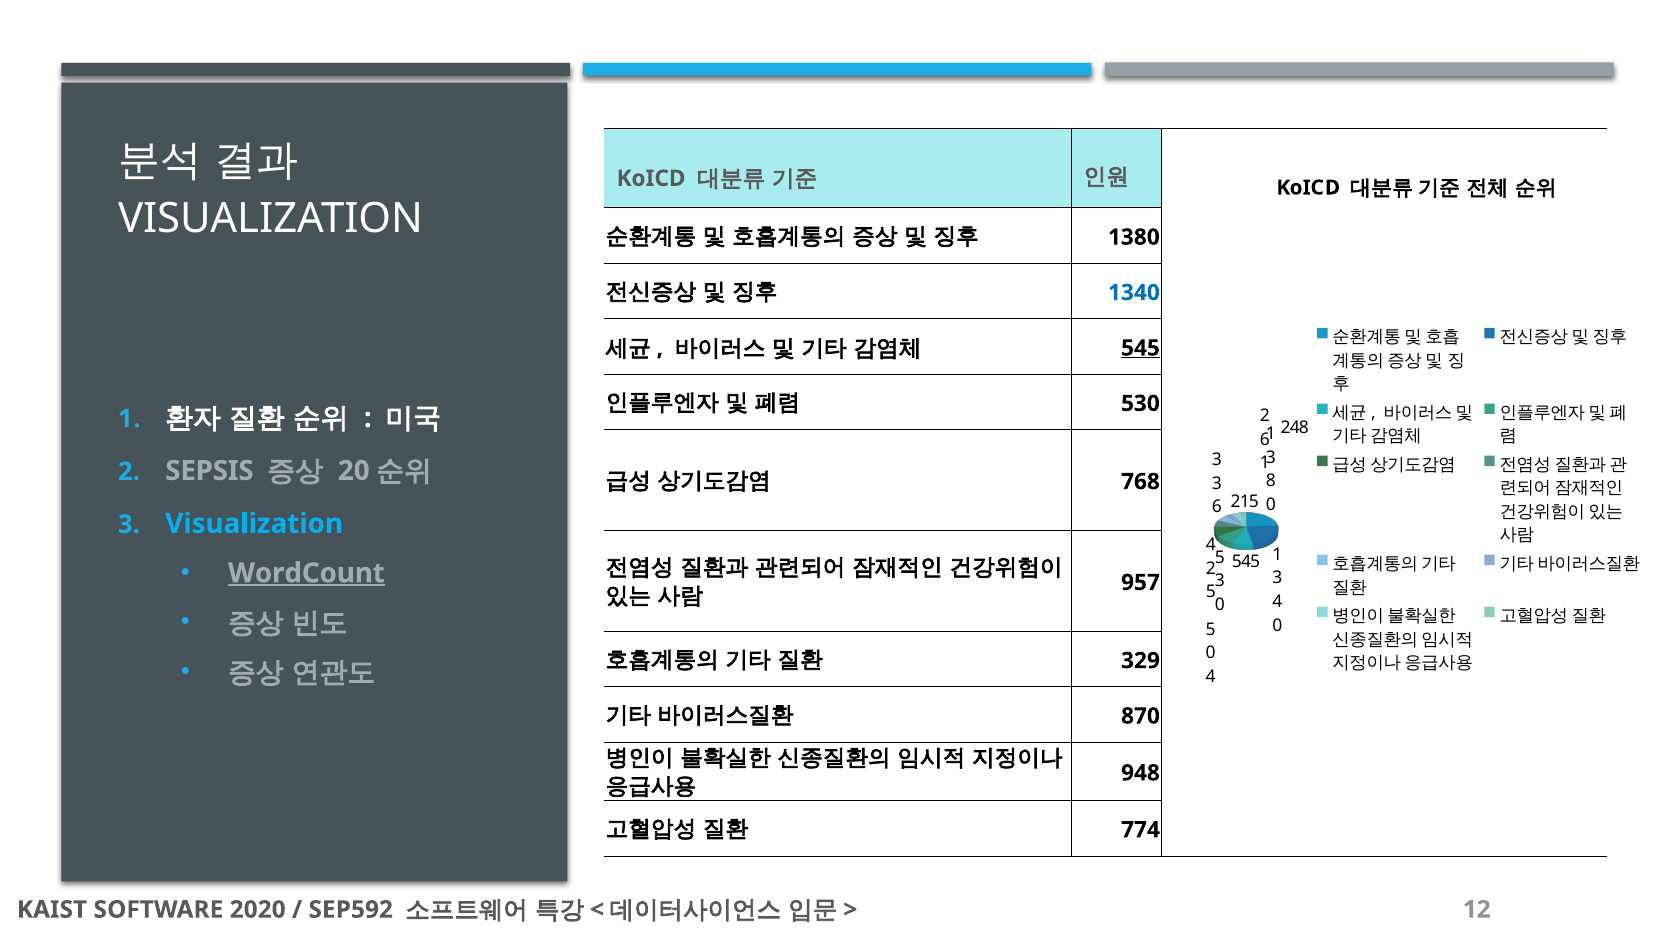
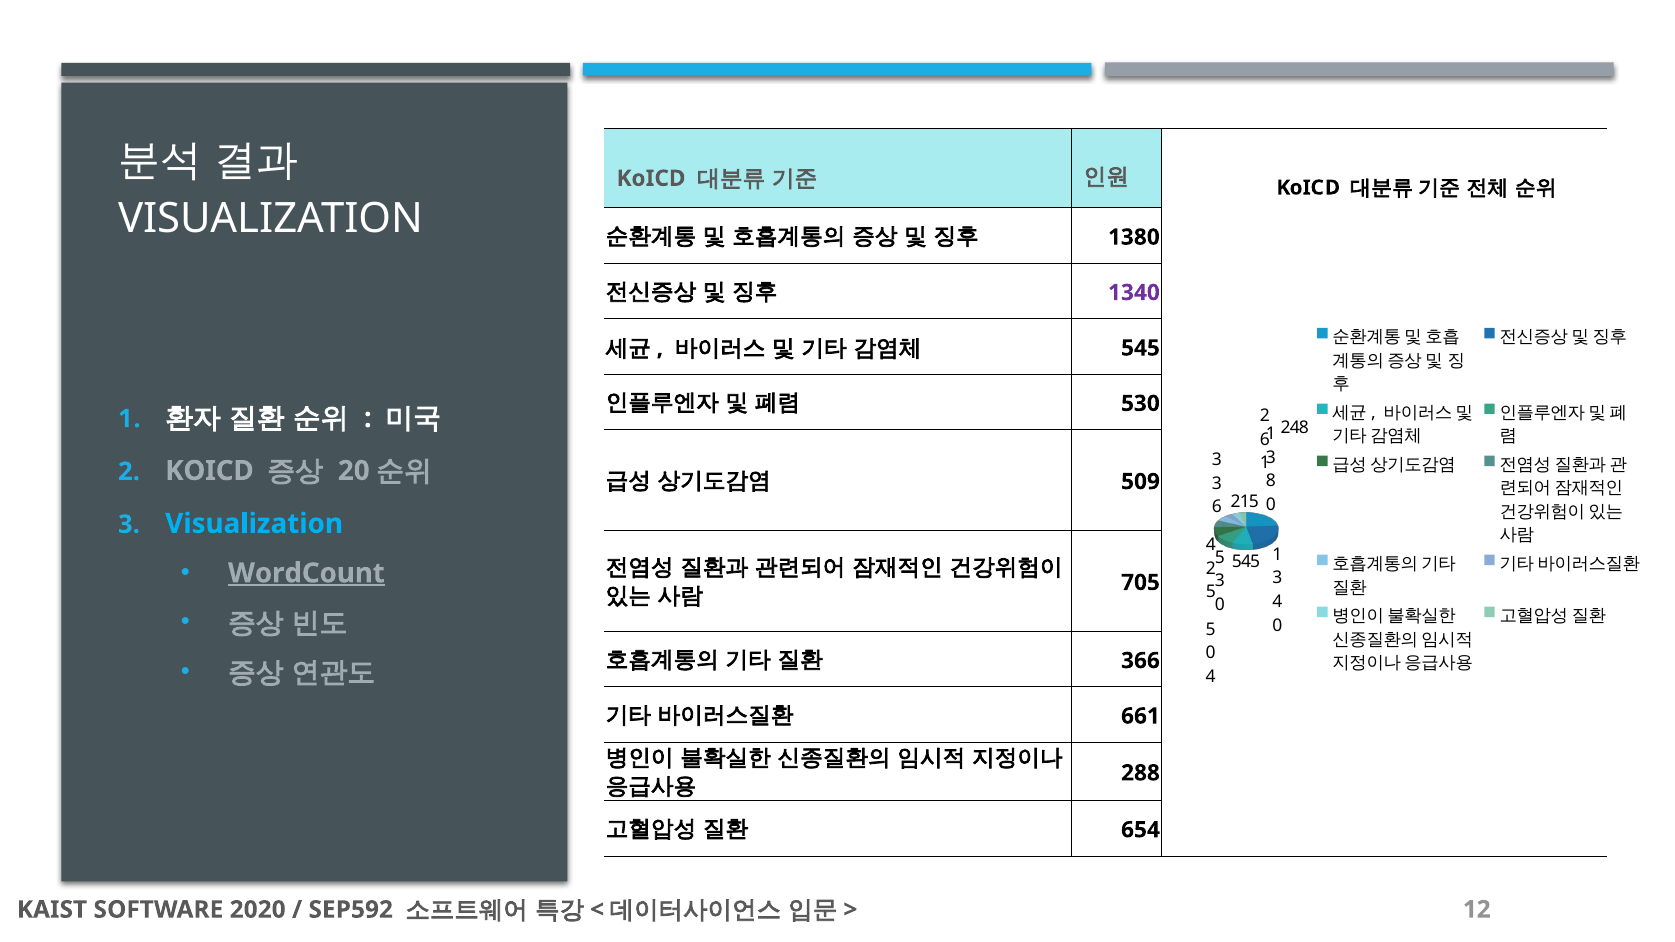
1340 colour: blue -> purple (1134, 293)
545 underline: present -> none (1140, 348)
SEPSIS: SEPSIS -> KOICD (209, 471)
768: 768 -> 509 (1140, 482)
957: 957 -> 705 (1140, 583)
329: 329 -> 366 (1140, 661)
870: 870 -> 661 (1140, 716)
948: 948 -> 288 (1140, 773)
774: 774 -> 654 (1140, 830)
